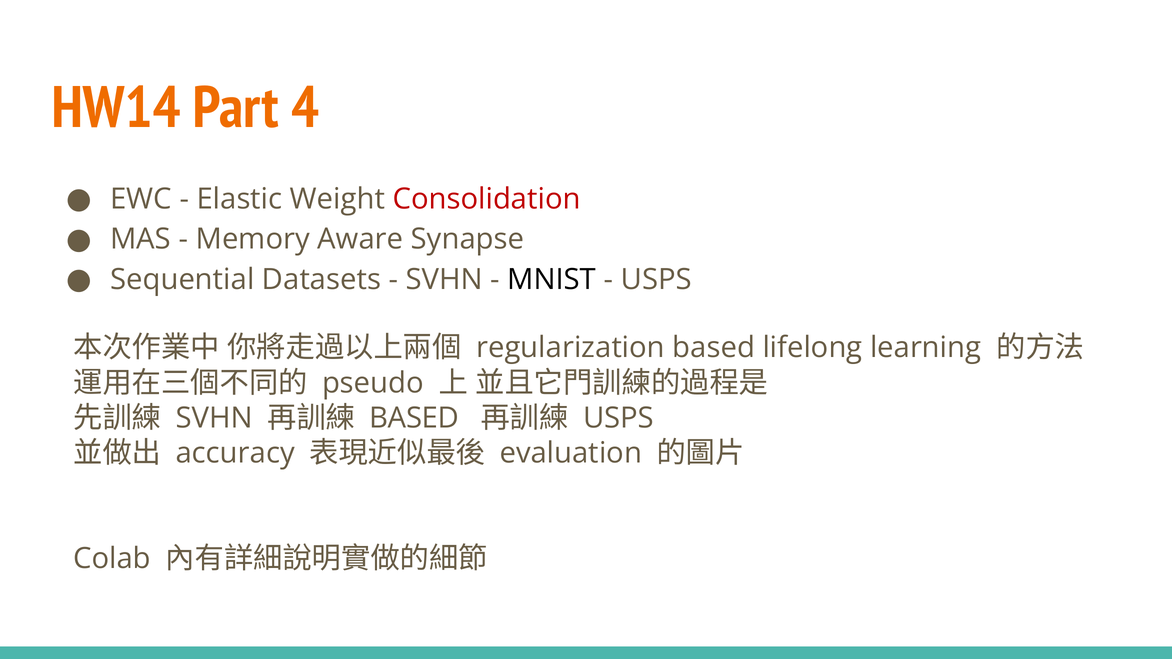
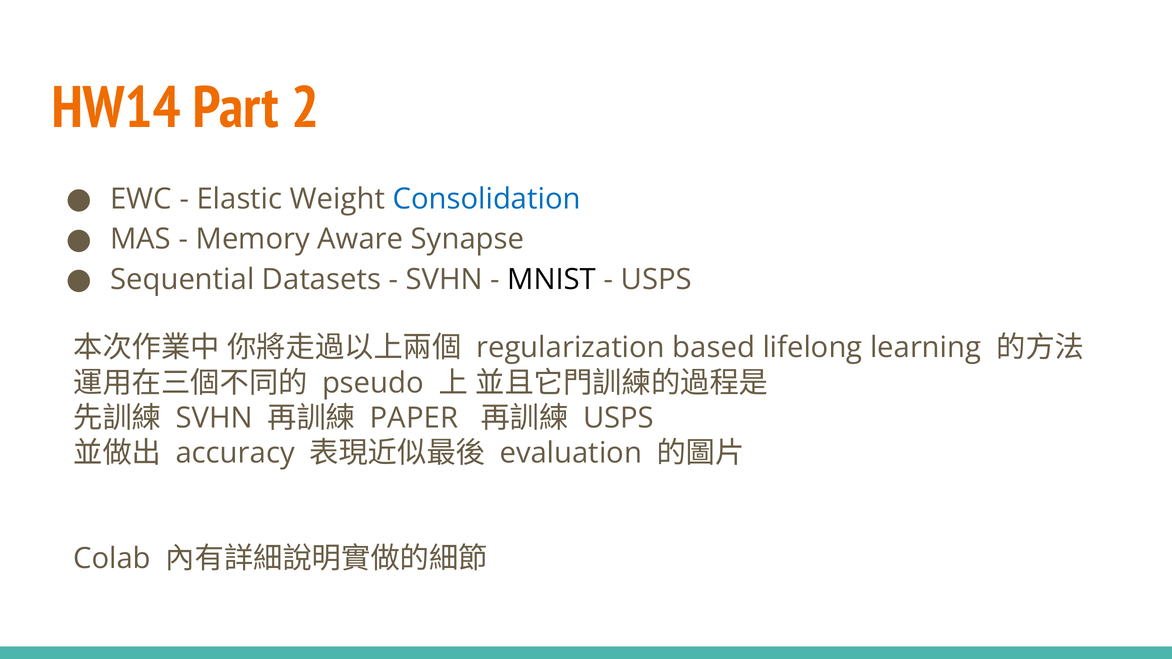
4: 4 -> 2 (305, 108)
Consolidation colour: red -> blue (487, 199)
BASED: BASED -> PAPER (414, 418)
